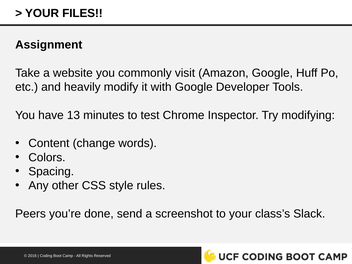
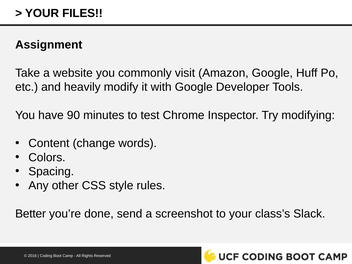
13: 13 -> 90 (73, 115)
Peers: Peers -> Better (31, 214)
